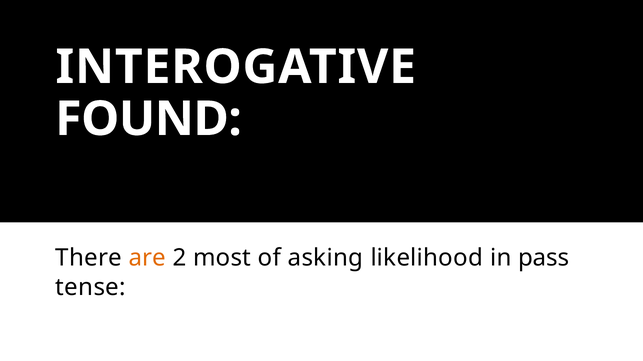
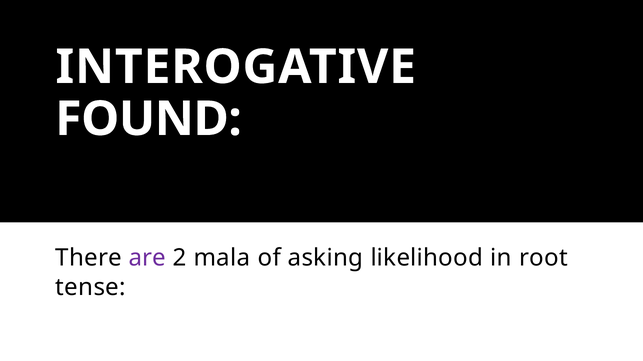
are colour: orange -> purple (147, 259)
most: most -> mala (222, 259)
pass: pass -> root (543, 259)
